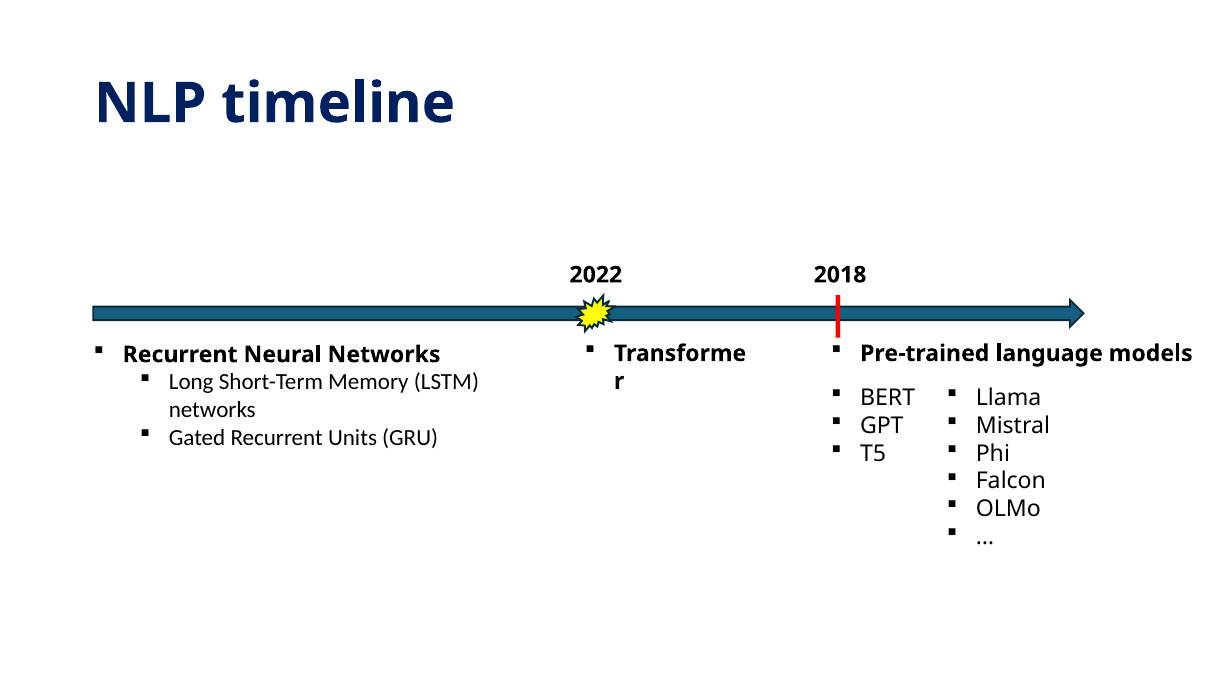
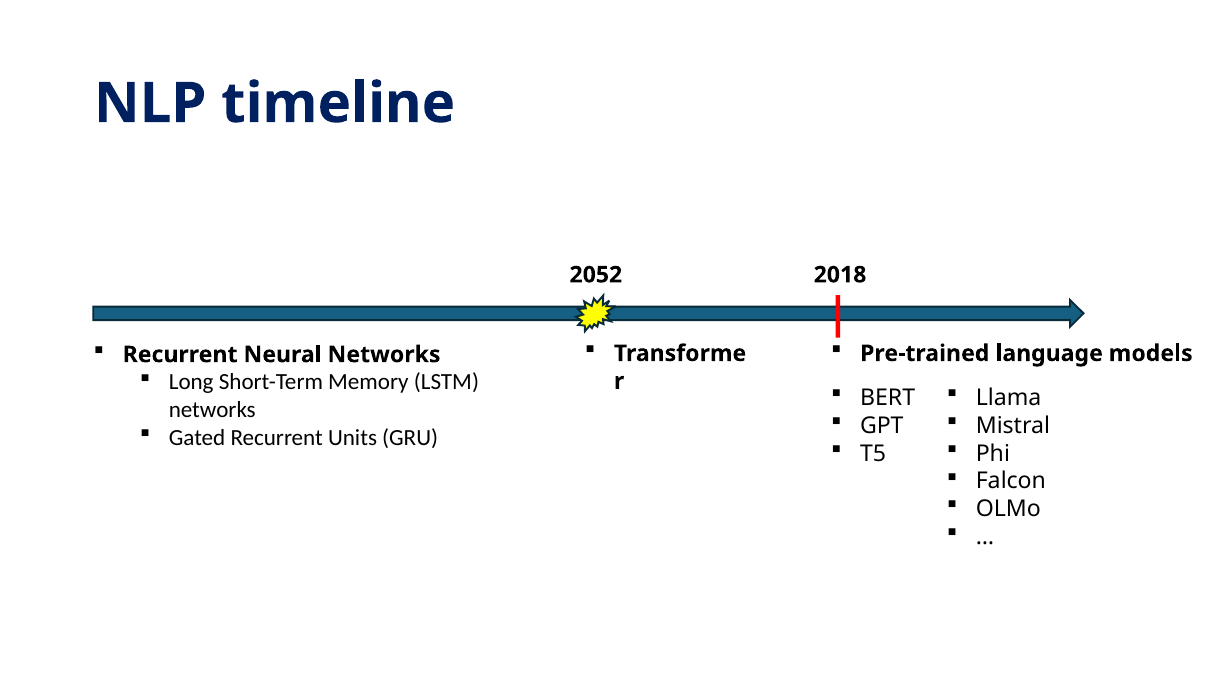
2022: 2022 -> 2052 (596, 275)
